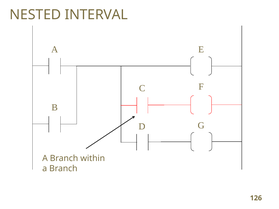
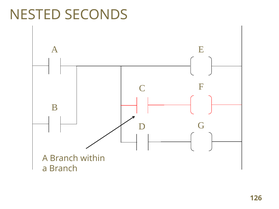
INTERVAL: INTERVAL -> SECONDS (96, 15)
